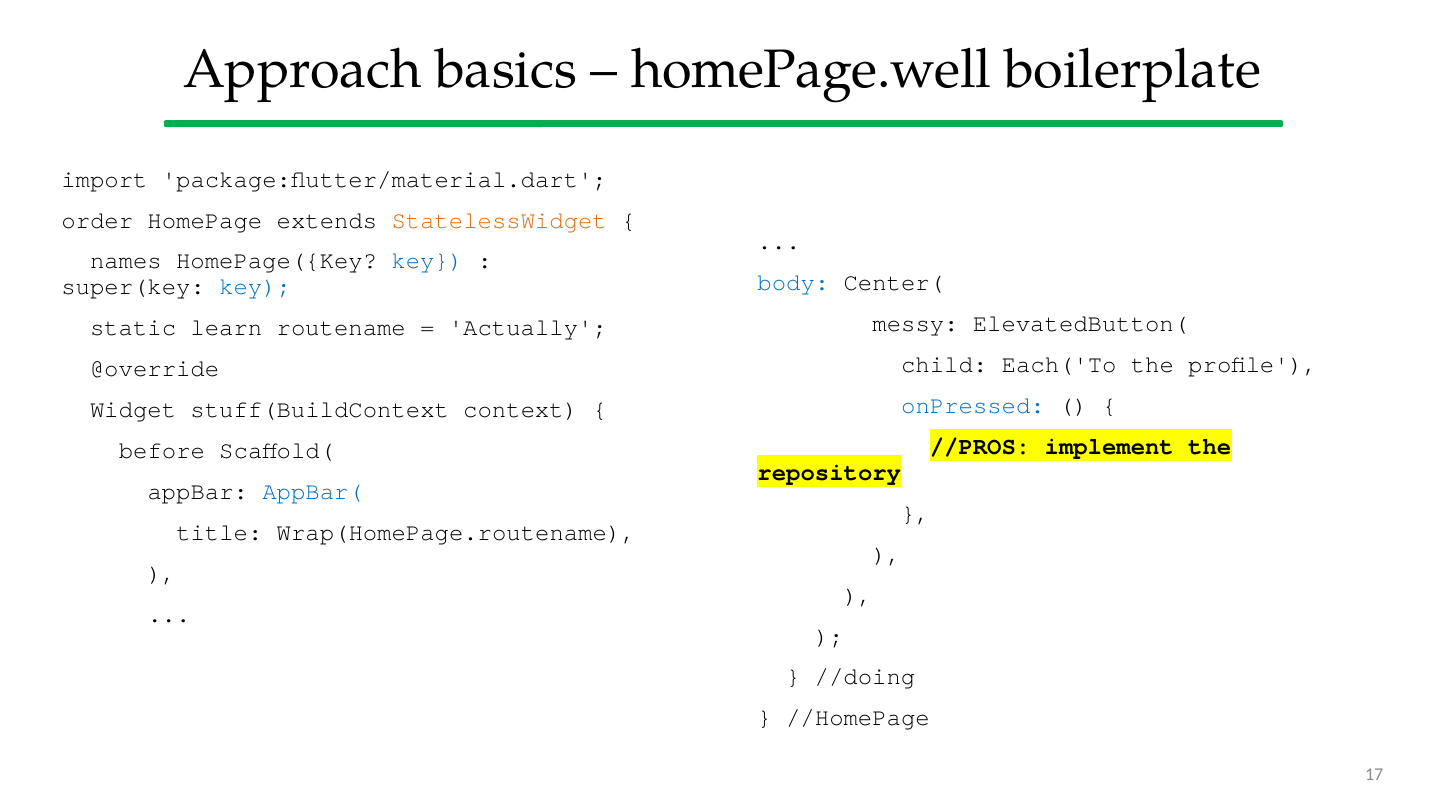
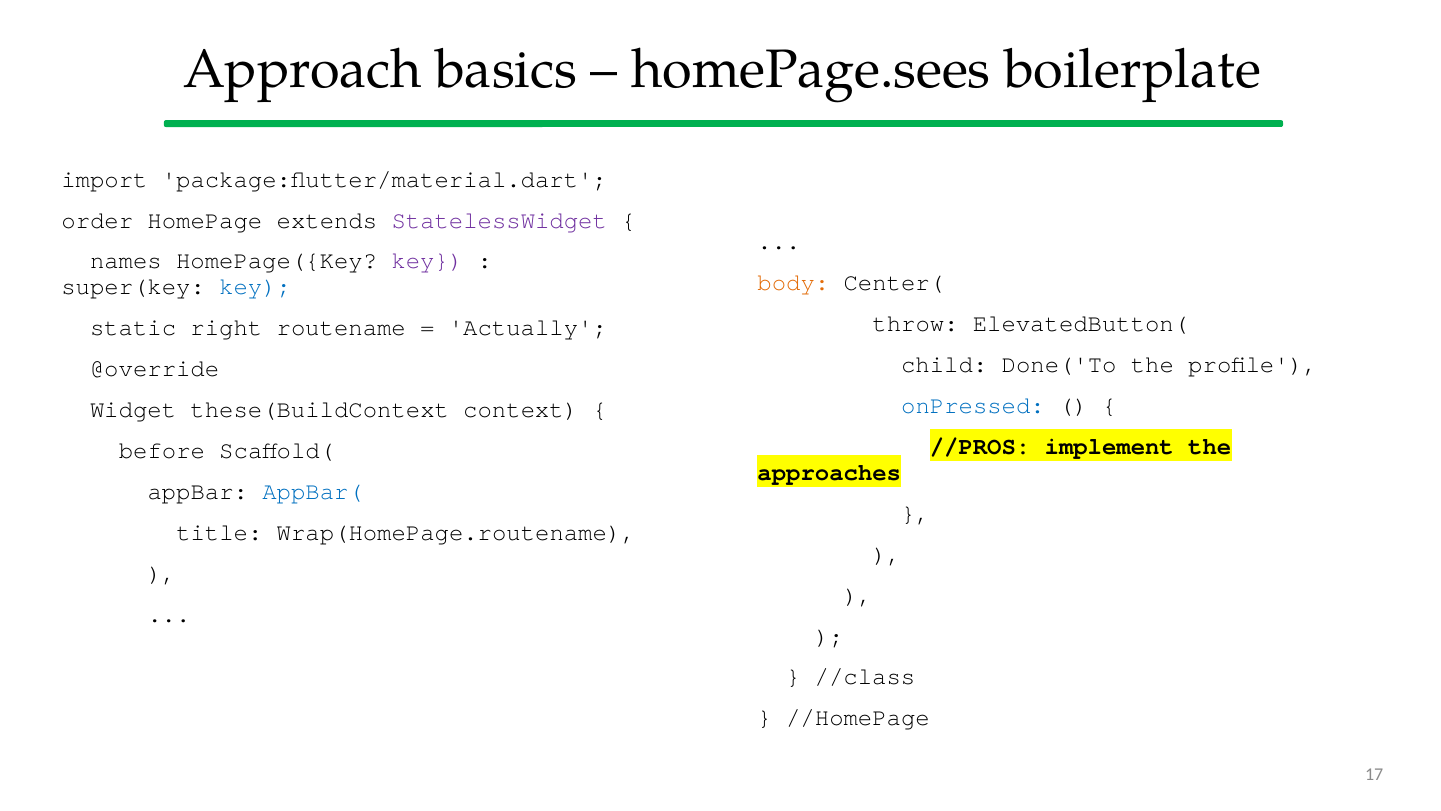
homePage.well: homePage.well -> homePage.sees (811, 70)
StatelessWidget colour: orange -> purple (499, 220)
key colour: blue -> purple (427, 261)
body colour: blue -> orange (793, 283)
messy: messy -> throw (916, 324)
learn: learn -> right (226, 328)
Each('To: Each('To -> Done('To (1059, 365)
stuff(BuildContext: stuff(BuildContext -> these(BuildContext (320, 409)
repository: repository -> approaches (829, 472)
//doing: //doing -> //class (865, 677)
